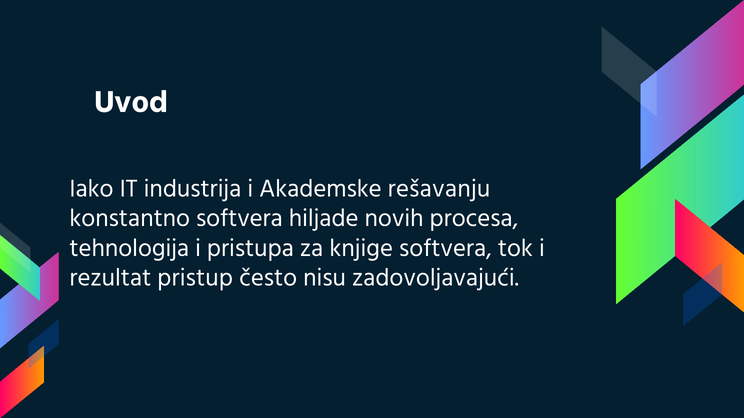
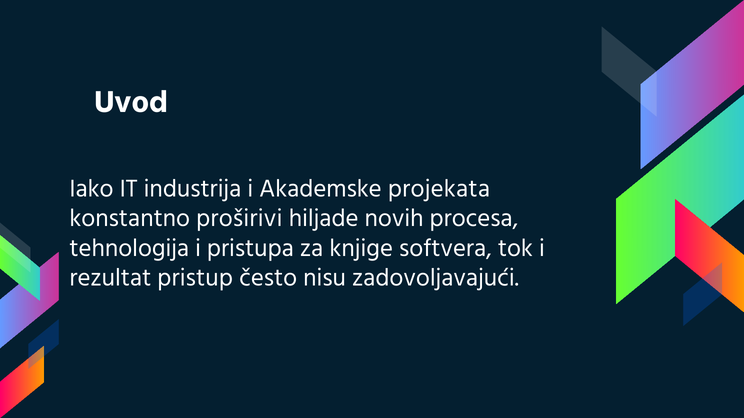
rešavanju: rešavanju -> projekata (439, 189)
konstantno softvera: softvera -> proširivi (239, 218)
